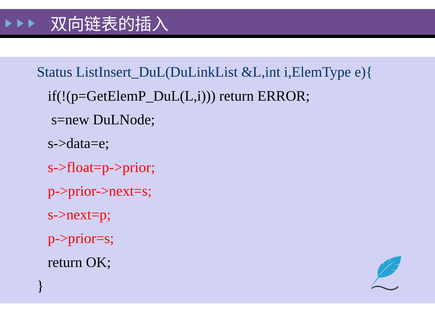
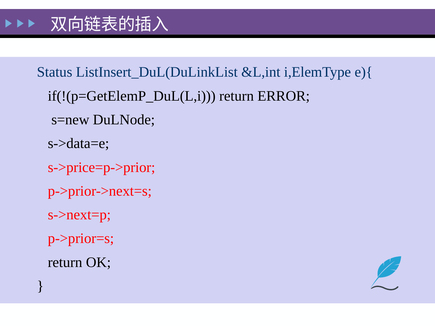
s->float=p->prior: s->float=p->prior -> s->price=p->prior (101, 167)
